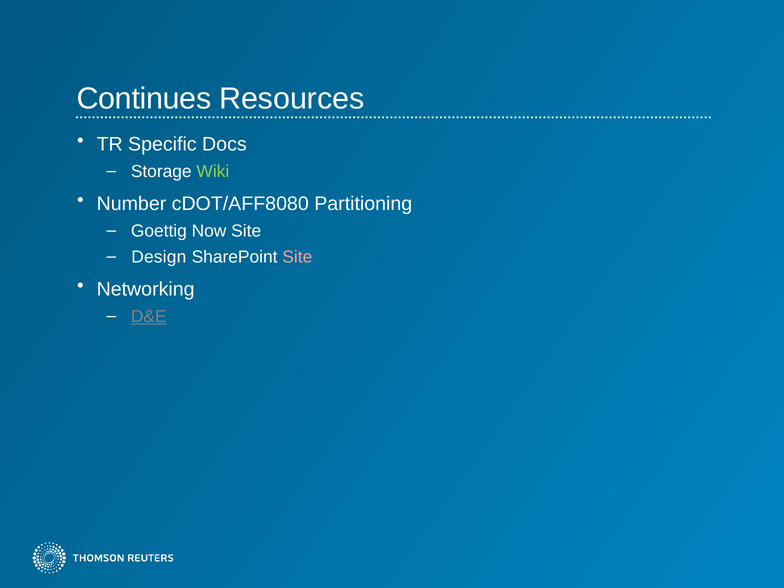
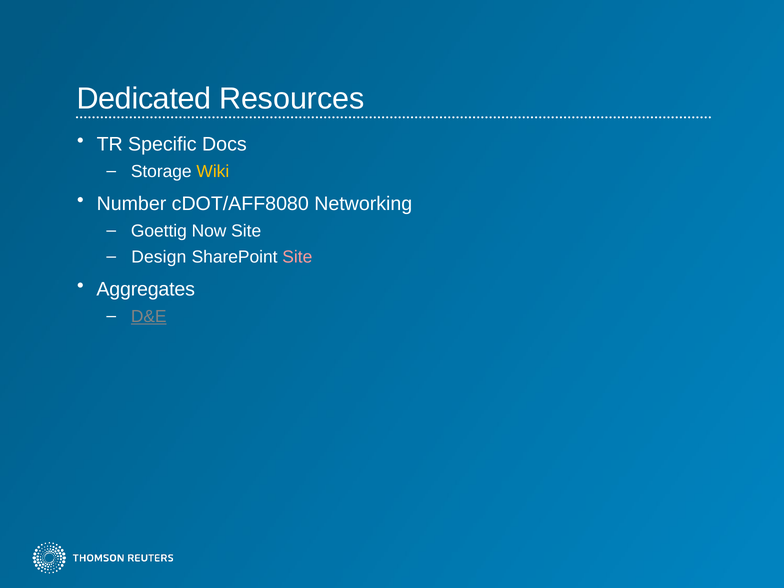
Continues: Continues -> Dedicated (144, 98)
Wiki colour: light green -> yellow (213, 171)
Partitioning: Partitioning -> Networking (363, 204)
Networking: Networking -> Aggregates (146, 289)
